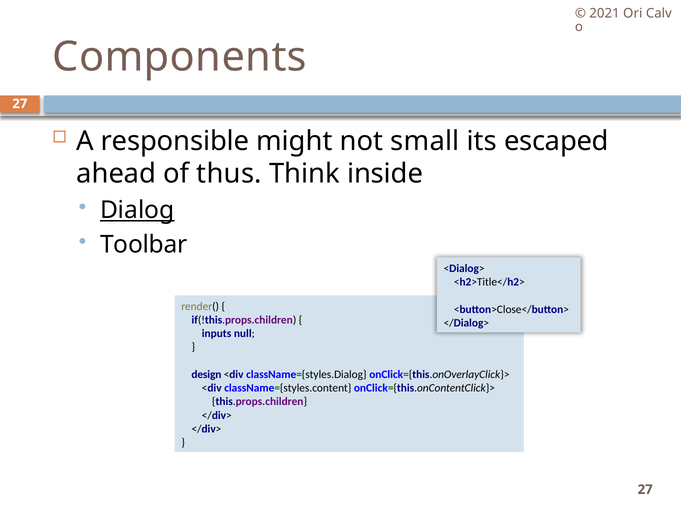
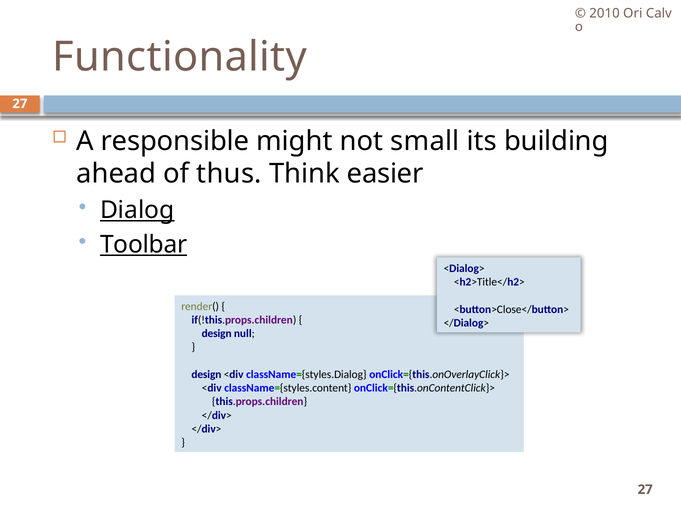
2021: 2021 -> 2010 (605, 13)
Components: Components -> Functionality (180, 57)
escaped: escaped -> building (556, 141)
inside: inside -> easier (385, 174)
Toolbar underline: none -> present (144, 245)
inputs: inputs -> design (217, 333)
